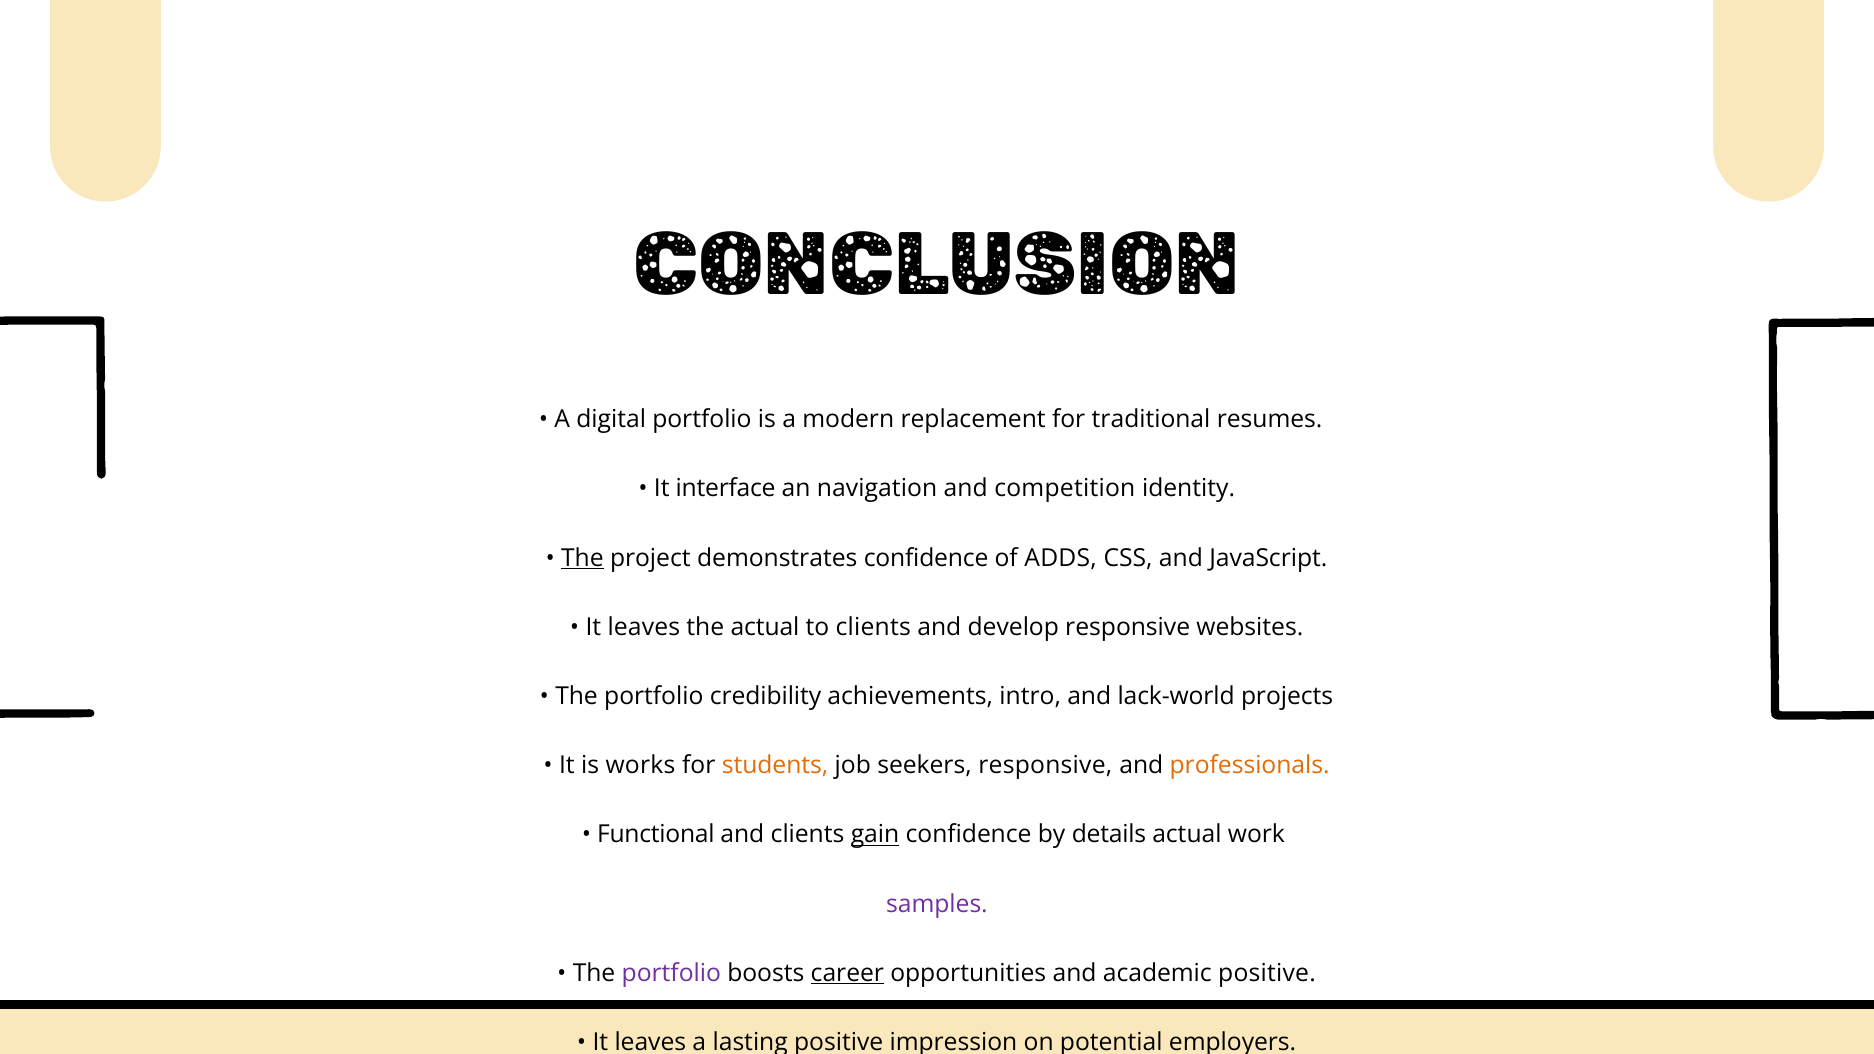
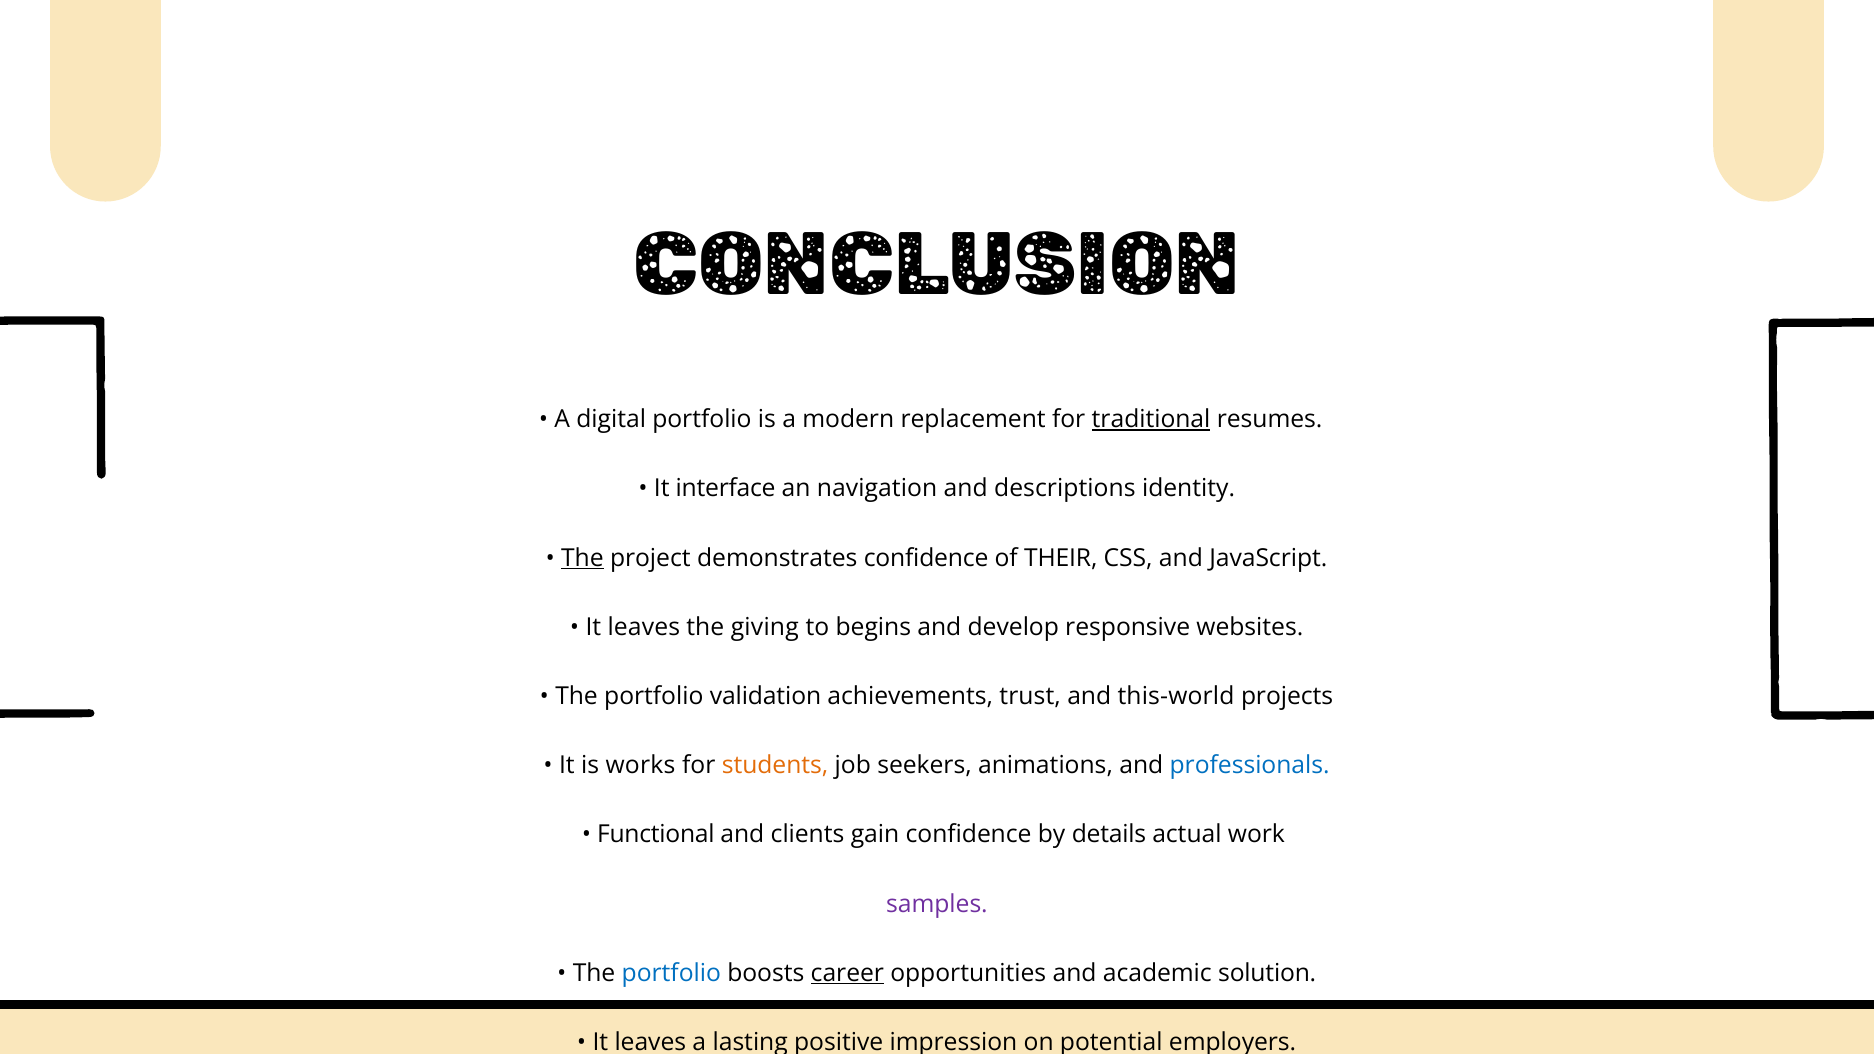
traditional underline: none -> present (1151, 420)
competition: competition -> descriptions (1065, 489)
ADDS: ADDS -> THEIR (1061, 558)
the actual: actual -> giving (765, 627)
to clients: clients -> begins (873, 627)
credibility: credibility -> validation (766, 696)
intro: intro -> trust (1030, 696)
lack-world: lack-world -> this-world (1176, 696)
seekers responsive: responsive -> animations (1045, 766)
professionals colour: orange -> blue (1250, 766)
gain underline: present -> none (875, 835)
portfolio colour: purple -> blue (671, 973)
academic positive: positive -> solution (1267, 973)
